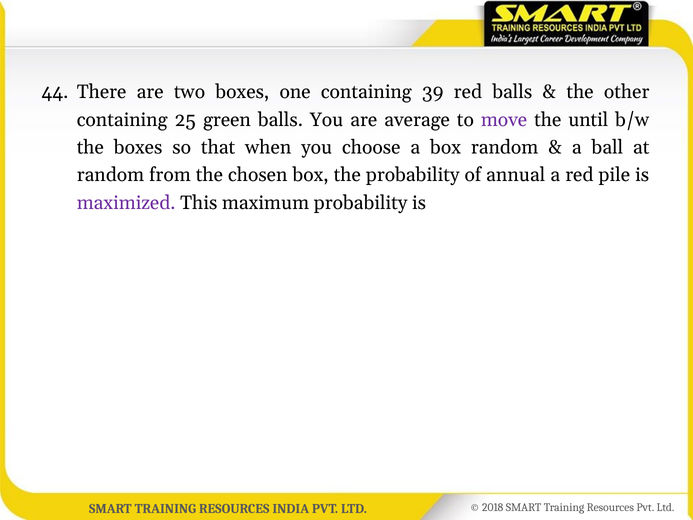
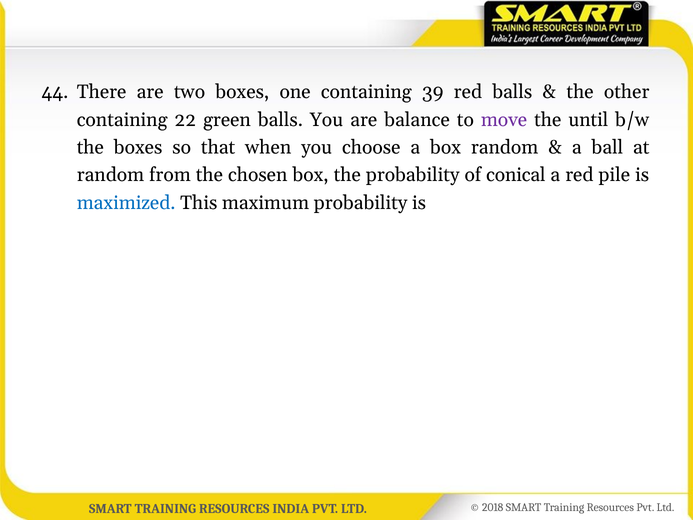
25: 25 -> 22 (185, 120)
average: average -> balance (417, 120)
annual: annual -> conical (516, 175)
maximized colour: purple -> blue (126, 203)
